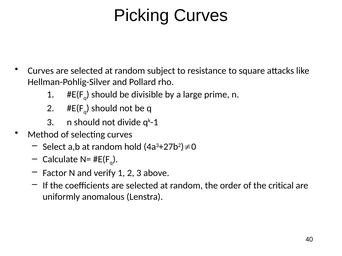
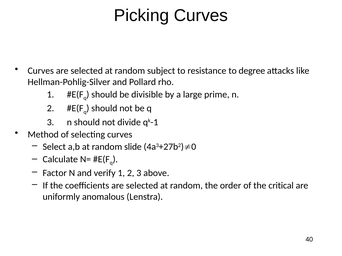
square: square -> degree (252, 71)
hold: hold -> slide (133, 147)
